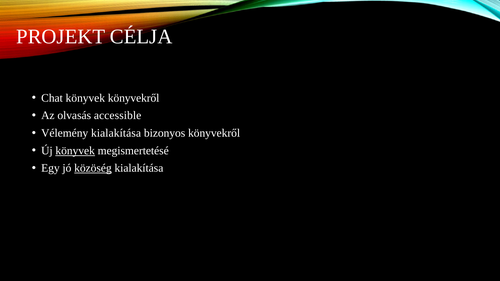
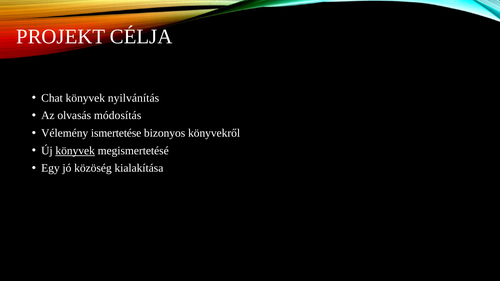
könyvek könyvekről: könyvekről -> nyilvánítás (134, 98)
accessible: accessible -> módosítás (118, 116)
Vélemény kialakítása: kialakítása -> ismertetése (116, 133)
közöség underline: present -> none (93, 168)
